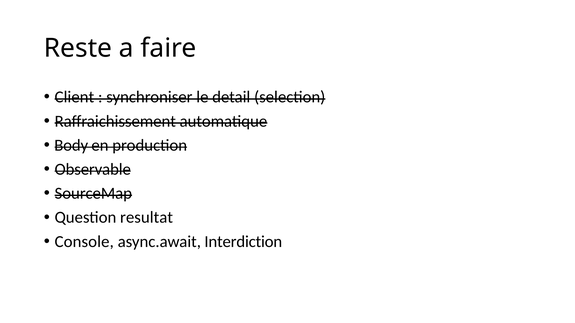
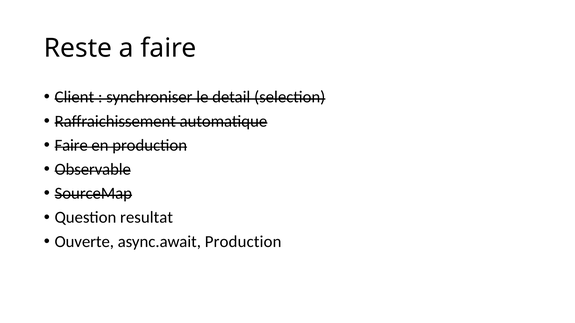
Body: Body -> Faire (71, 145)
Console: Console -> Ouverte (84, 242)
async.await Interdiction: Interdiction -> Production (243, 242)
